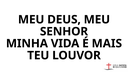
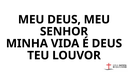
É MAIS: MAIS -> DEUS (107, 43)
